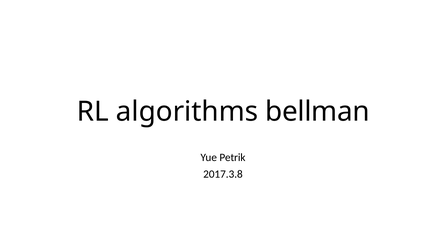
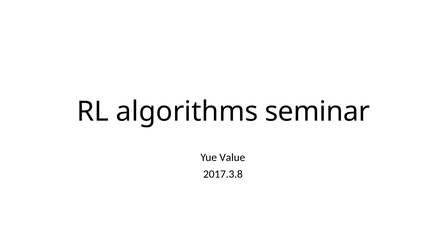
bellman: bellman -> seminar (317, 111)
Petrik: Petrik -> Value (232, 157)
